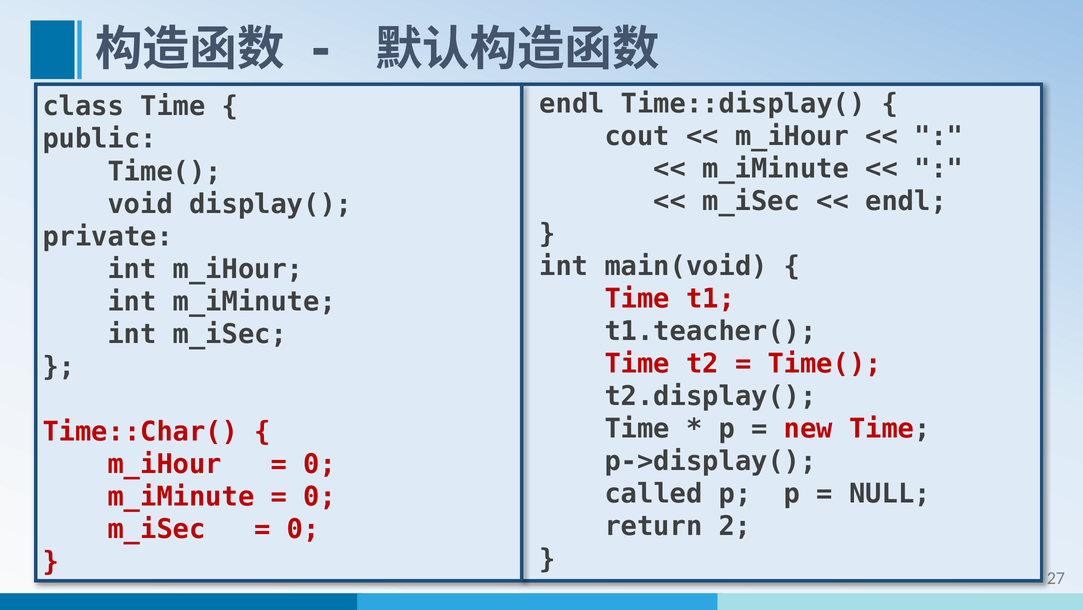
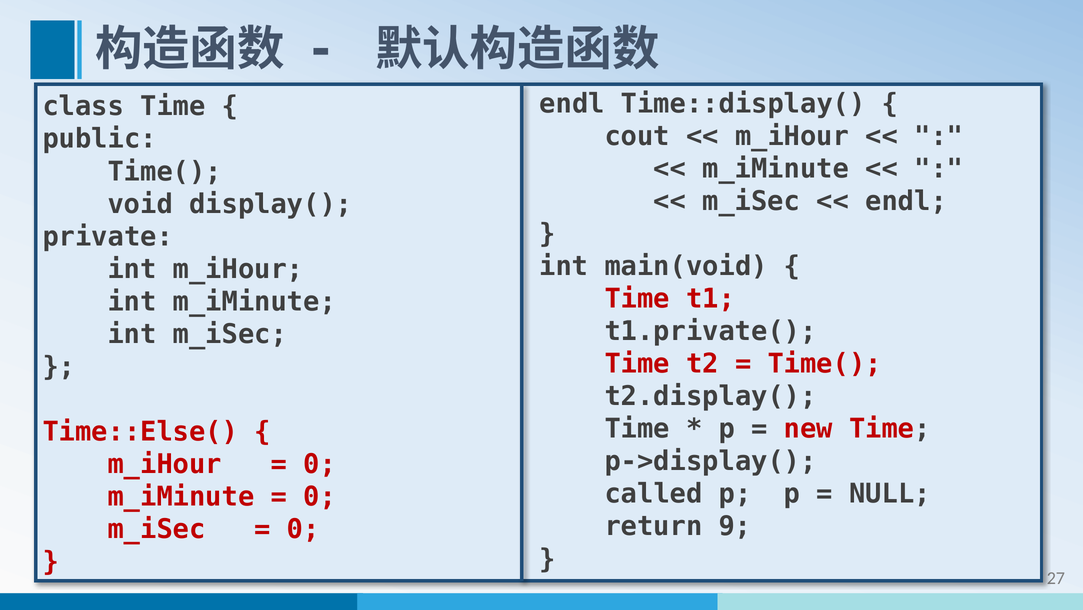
t1.teacher(: t1.teacher( -> t1.private( (711, 331)
Time::Char(: Time::Char( -> Time::Else( (140, 431)
2: 2 -> 9 (735, 526)
